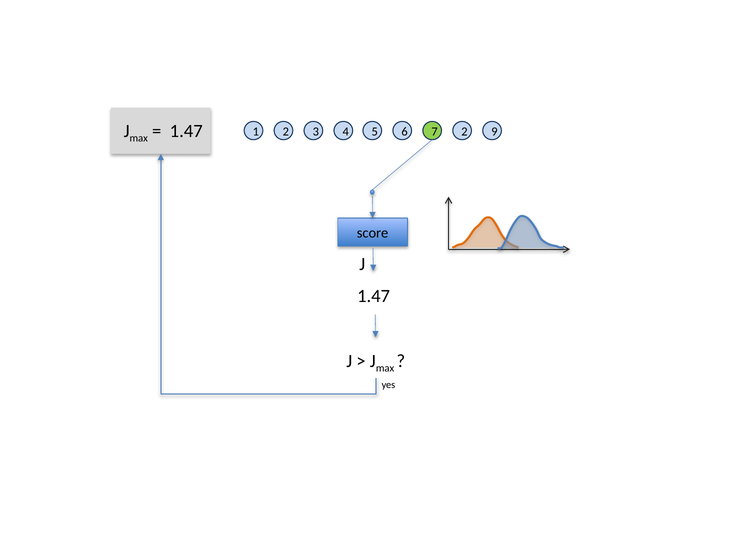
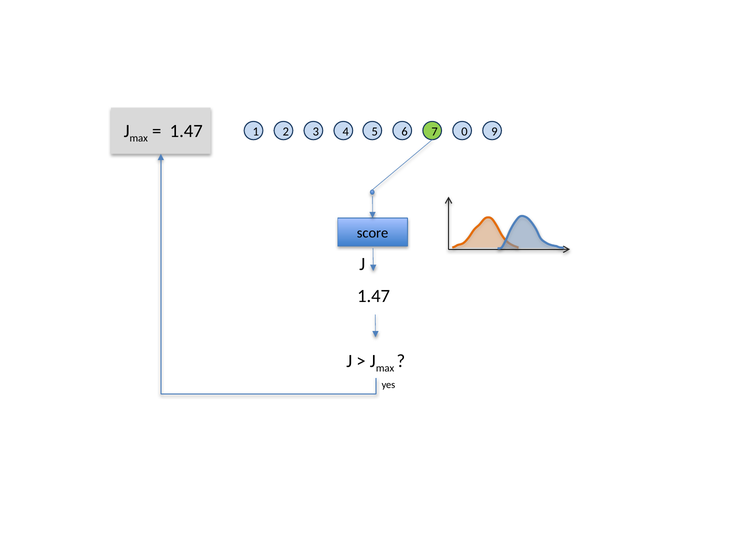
7 2: 2 -> 0 (465, 131)
